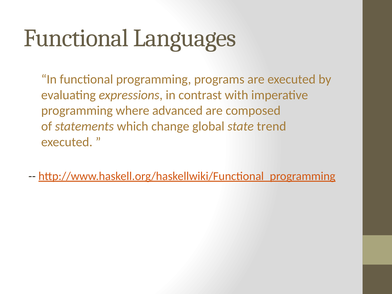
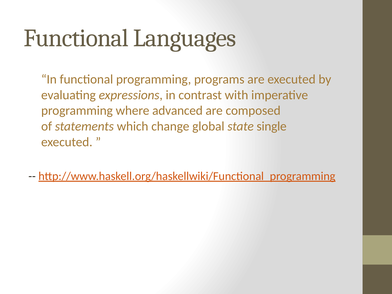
trend: trend -> single (272, 126)
